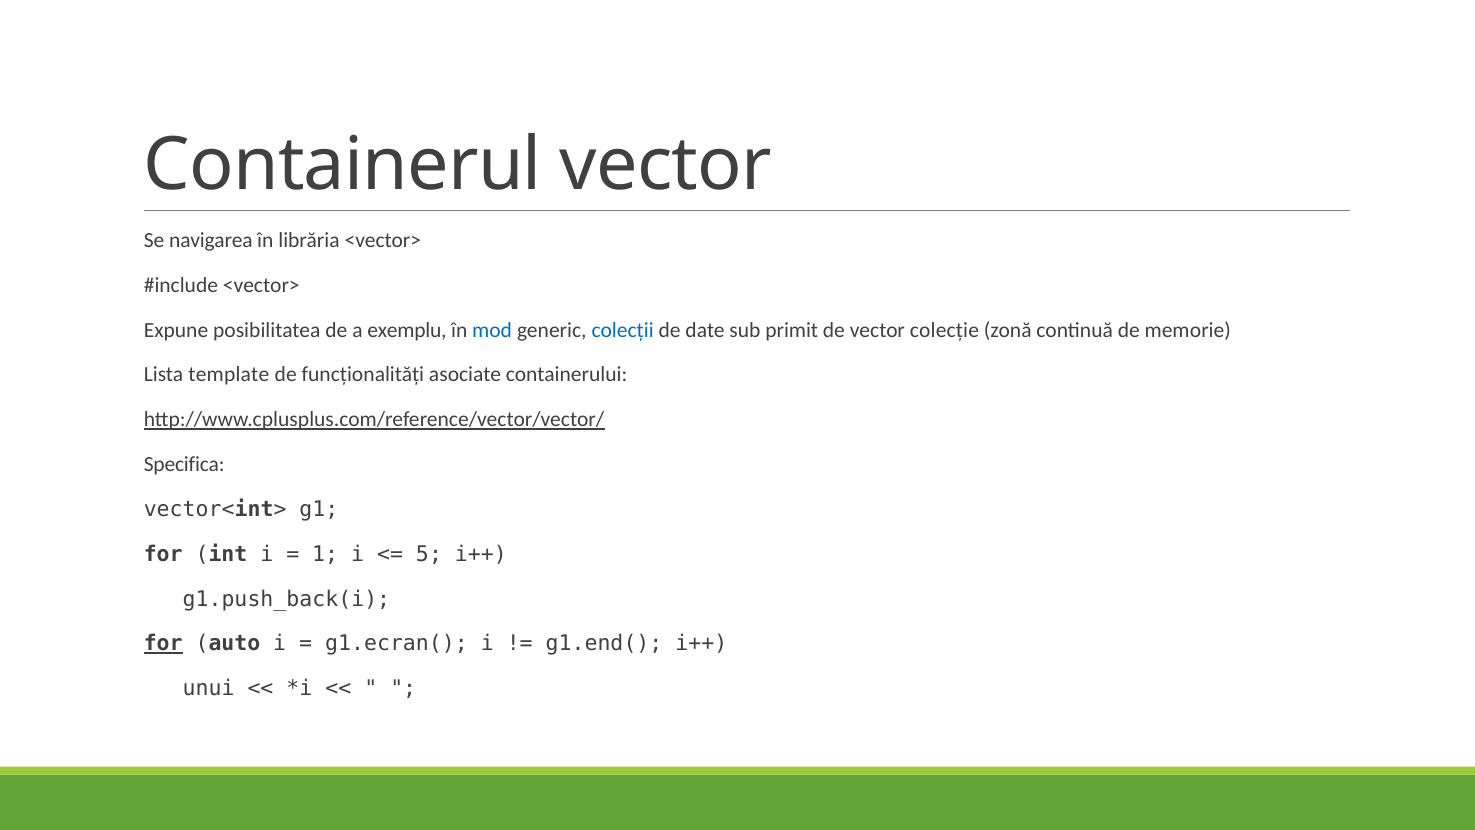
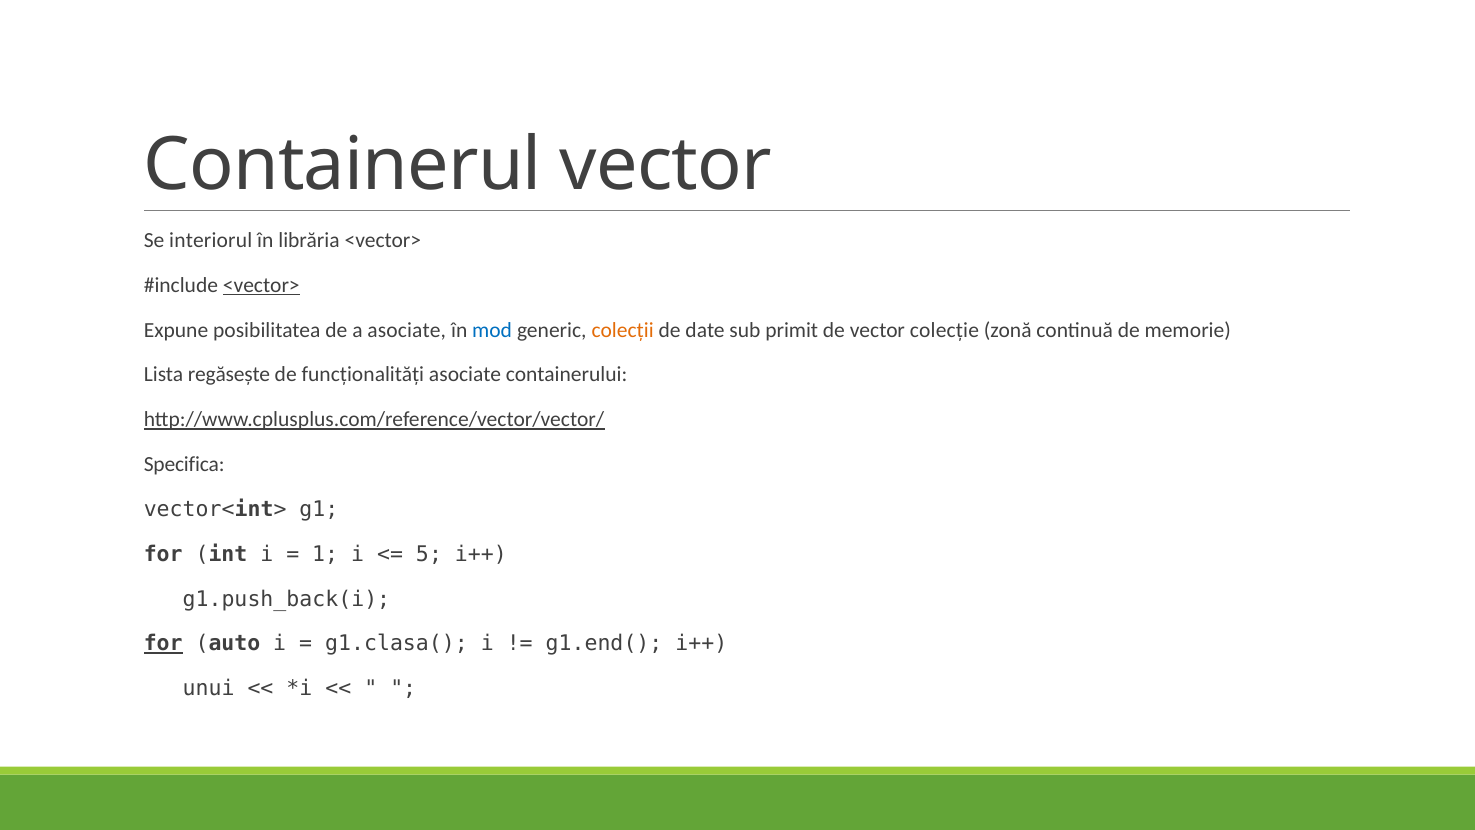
navigarea: navigarea -> interiorul (211, 240)
<vector> underline: none -> present (261, 285)
a exemplu: exemplu -> asociate (407, 330)
colecții colour: blue -> orange (623, 330)
template: template -> regăsește (229, 375)
g1.ecran(: g1.ecran( -> g1.clasa( (396, 644)
